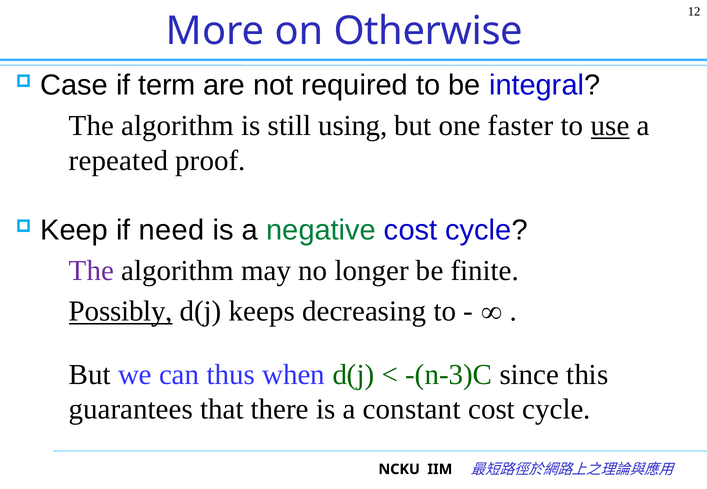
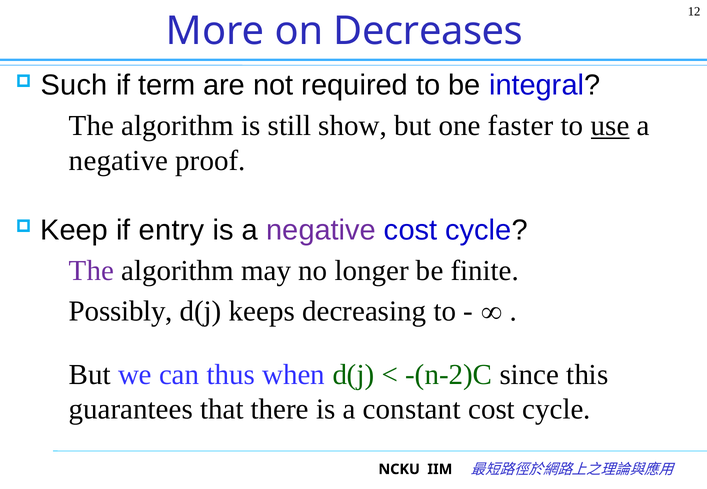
Otherwise: Otherwise -> Decreases (428, 31)
Case: Case -> Such (74, 85)
using: using -> show (353, 126)
repeated: repeated -> negative (118, 161)
need: need -> entry (172, 230)
negative colour: green -> purple (321, 230)
Possibly underline: present -> none (121, 312)
-(n-3)C: -(n-3)C -> -(n-2)C (449, 375)
